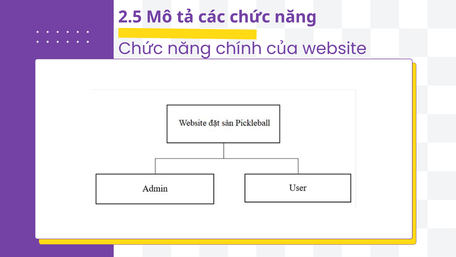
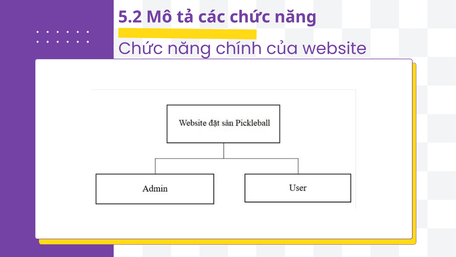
2.5: 2.5 -> 5.2 (130, 17)
